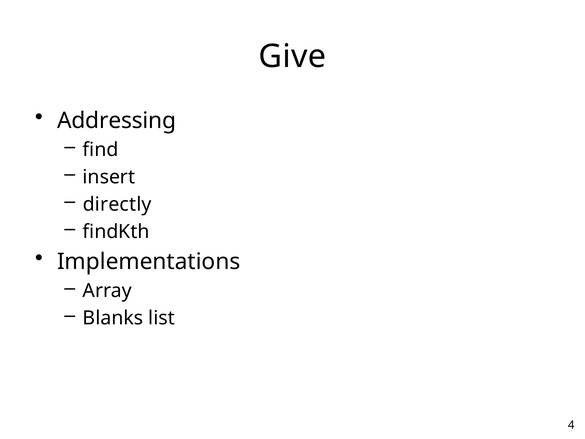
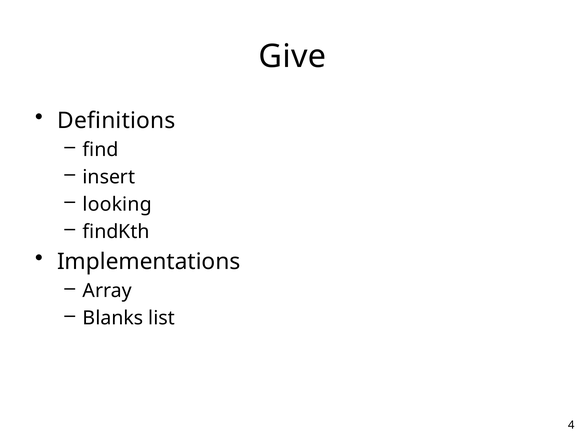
Addressing: Addressing -> Definitions (116, 121)
directly: directly -> looking (117, 204)
